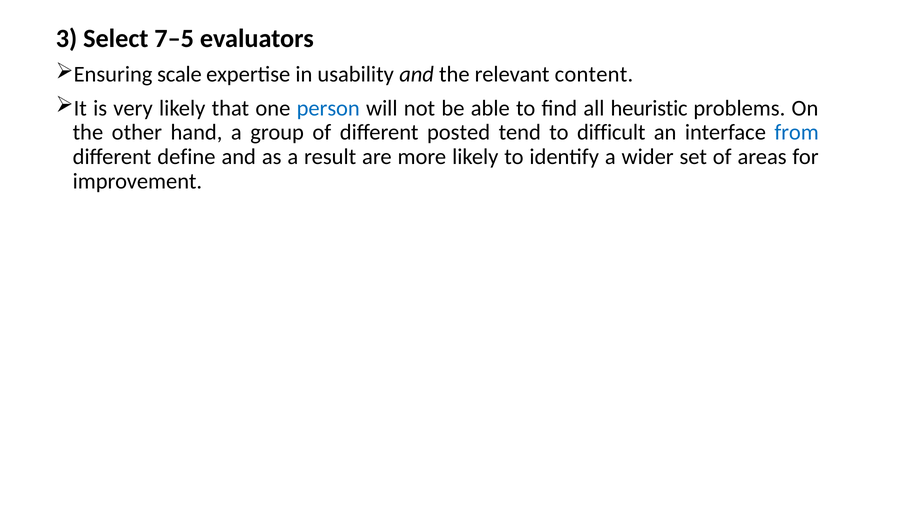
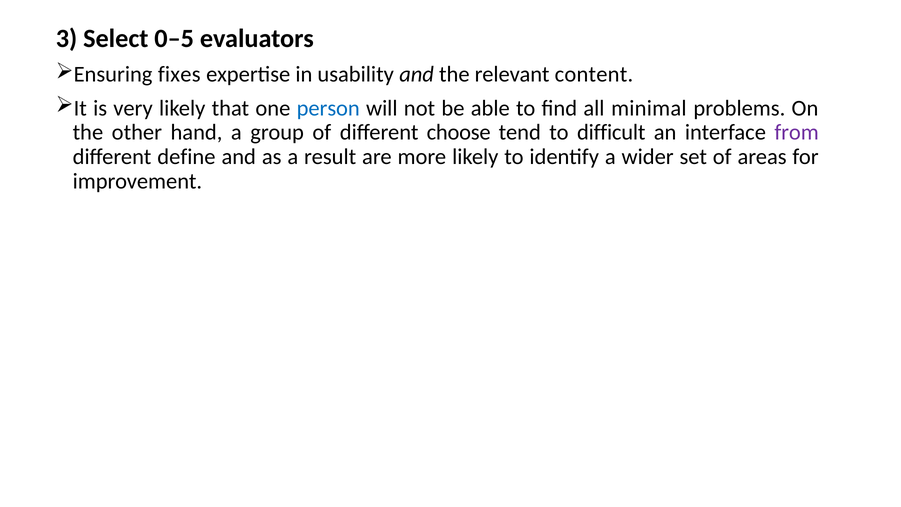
7–5: 7–5 -> 0–5 (174, 39)
scale: scale -> fixes (179, 74)
heuristic: heuristic -> minimal (649, 108)
posted: posted -> choose (459, 132)
from colour: blue -> purple (797, 132)
